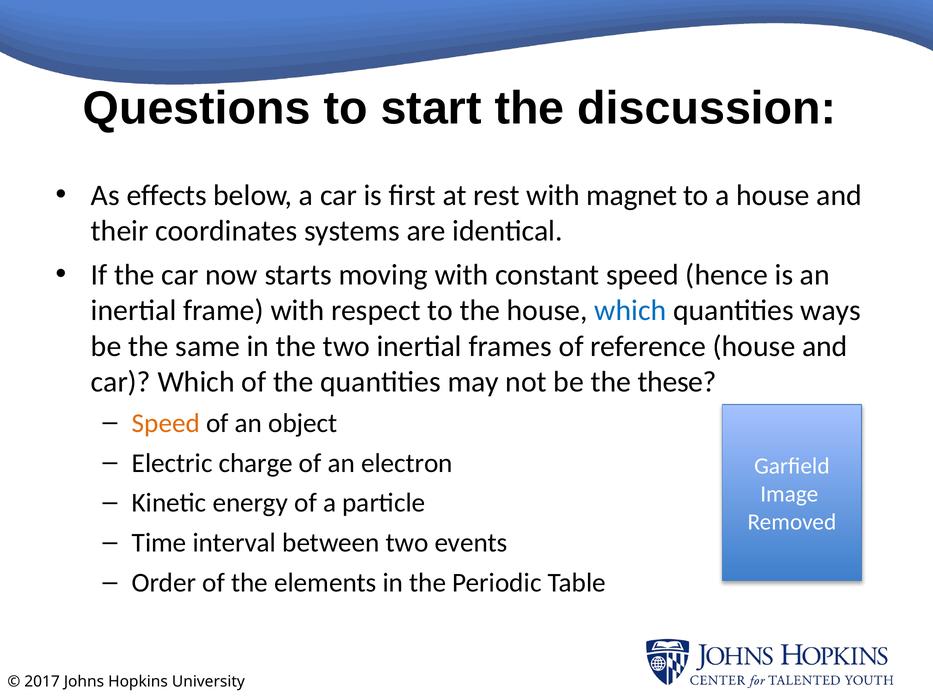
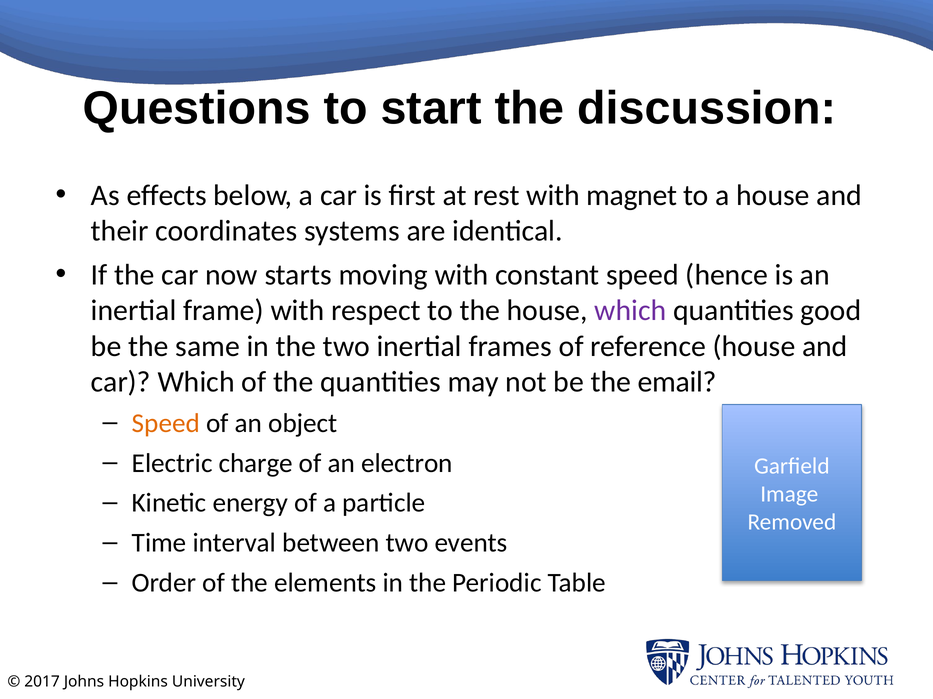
which colour: blue -> purple (630, 311)
ways: ways -> good (831, 311)
these: these -> email (677, 382)
